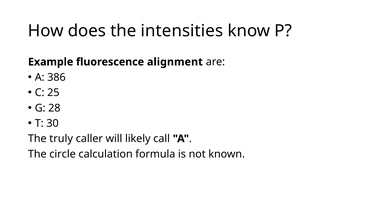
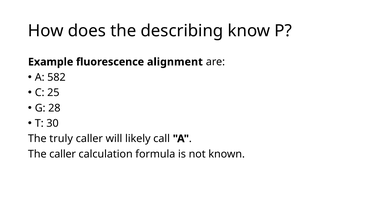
intensities: intensities -> describing (182, 31)
386: 386 -> 582 (56, 77)
The circle: circle -> caller (63, 154)
